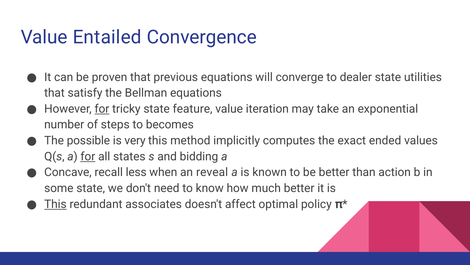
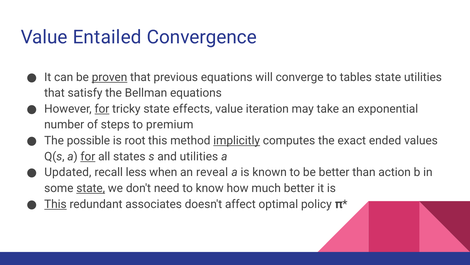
proven underline: none -> present (110, 77)
dealer: dealer -> tables (356, 77)
feature: feature -> effects (193, 109)
becomes: becomes -> premium (170, 124)
very: very -> root (135, 140)
implicitly underline: none -> present (237, 140)
and bidding: bidding -> utilities (199, 156)
Concave: Concave -> Updated (68, 172)
state underline: none -> present (91, 188)
